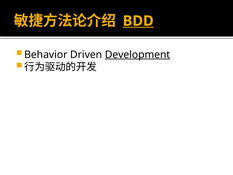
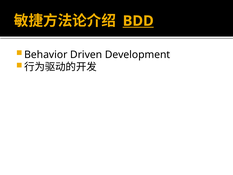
Development underline: present -> none (138, 55)
